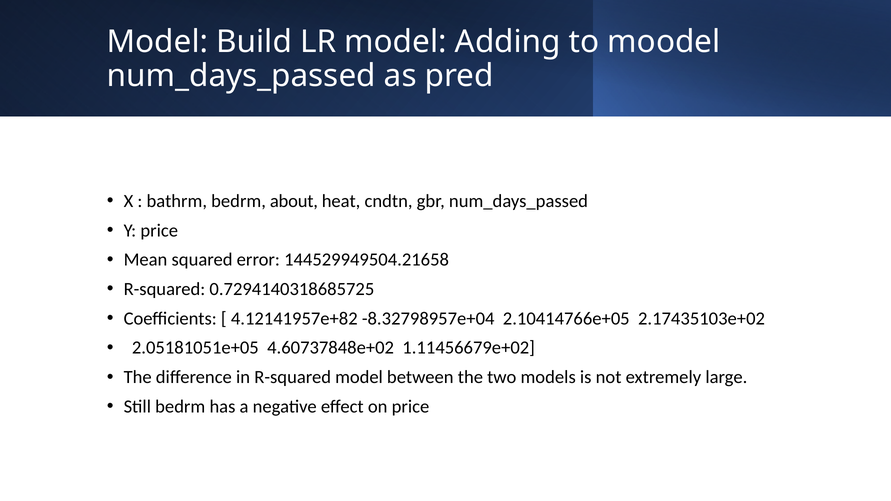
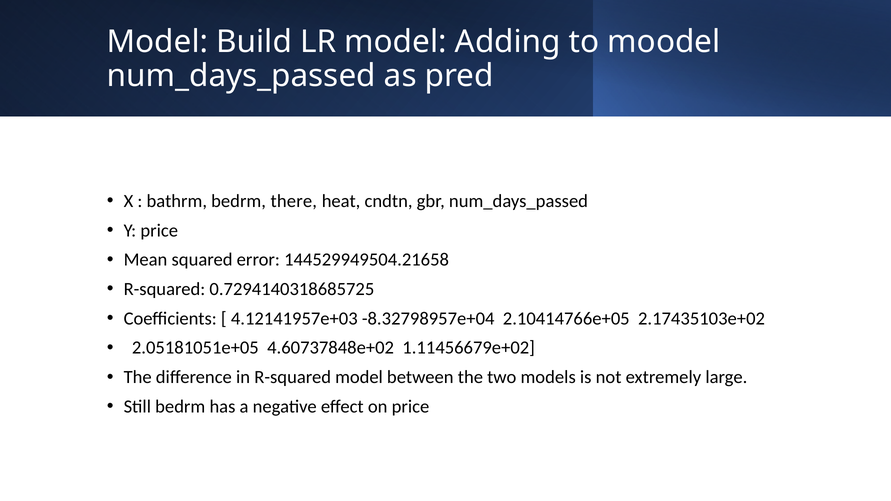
about: about -> there (294, 201)
4.12141957e+82: 4.12141957e+82 -> 4.12141957e+03 (294, 319)
